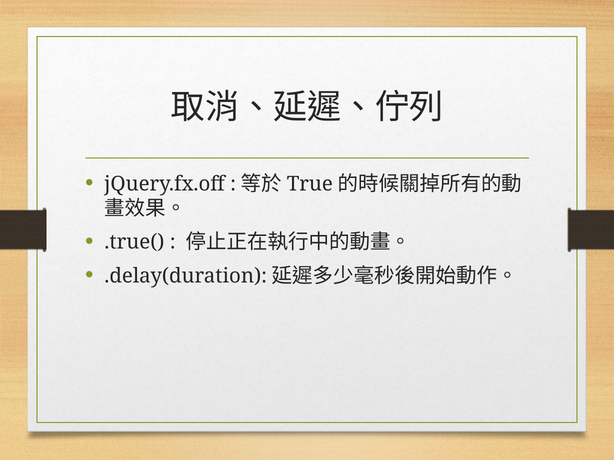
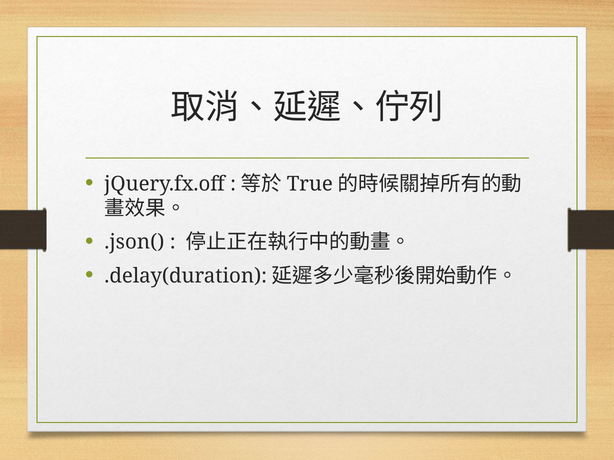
.true(: .true( -> .json( (134, 242)
